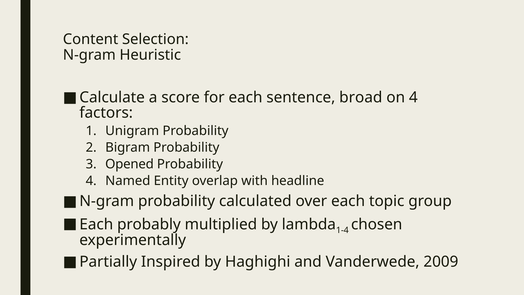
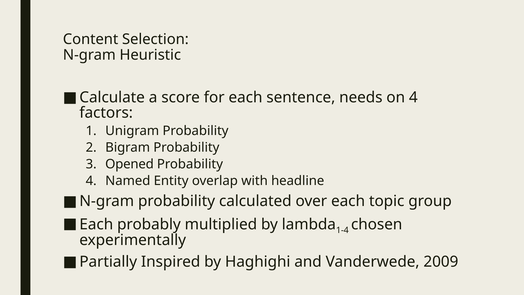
broad: broad -> needs (361, 97)
